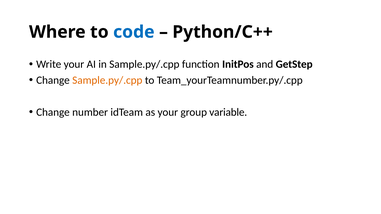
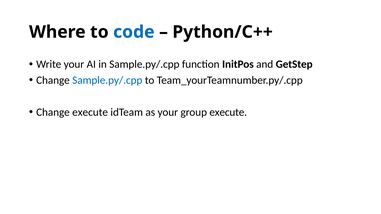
Sample.py/.cpp colour: orange -> blue (107, 80)
Change number: number -> execute (90, 112)
group variable: variable -> execute (228, 112)
